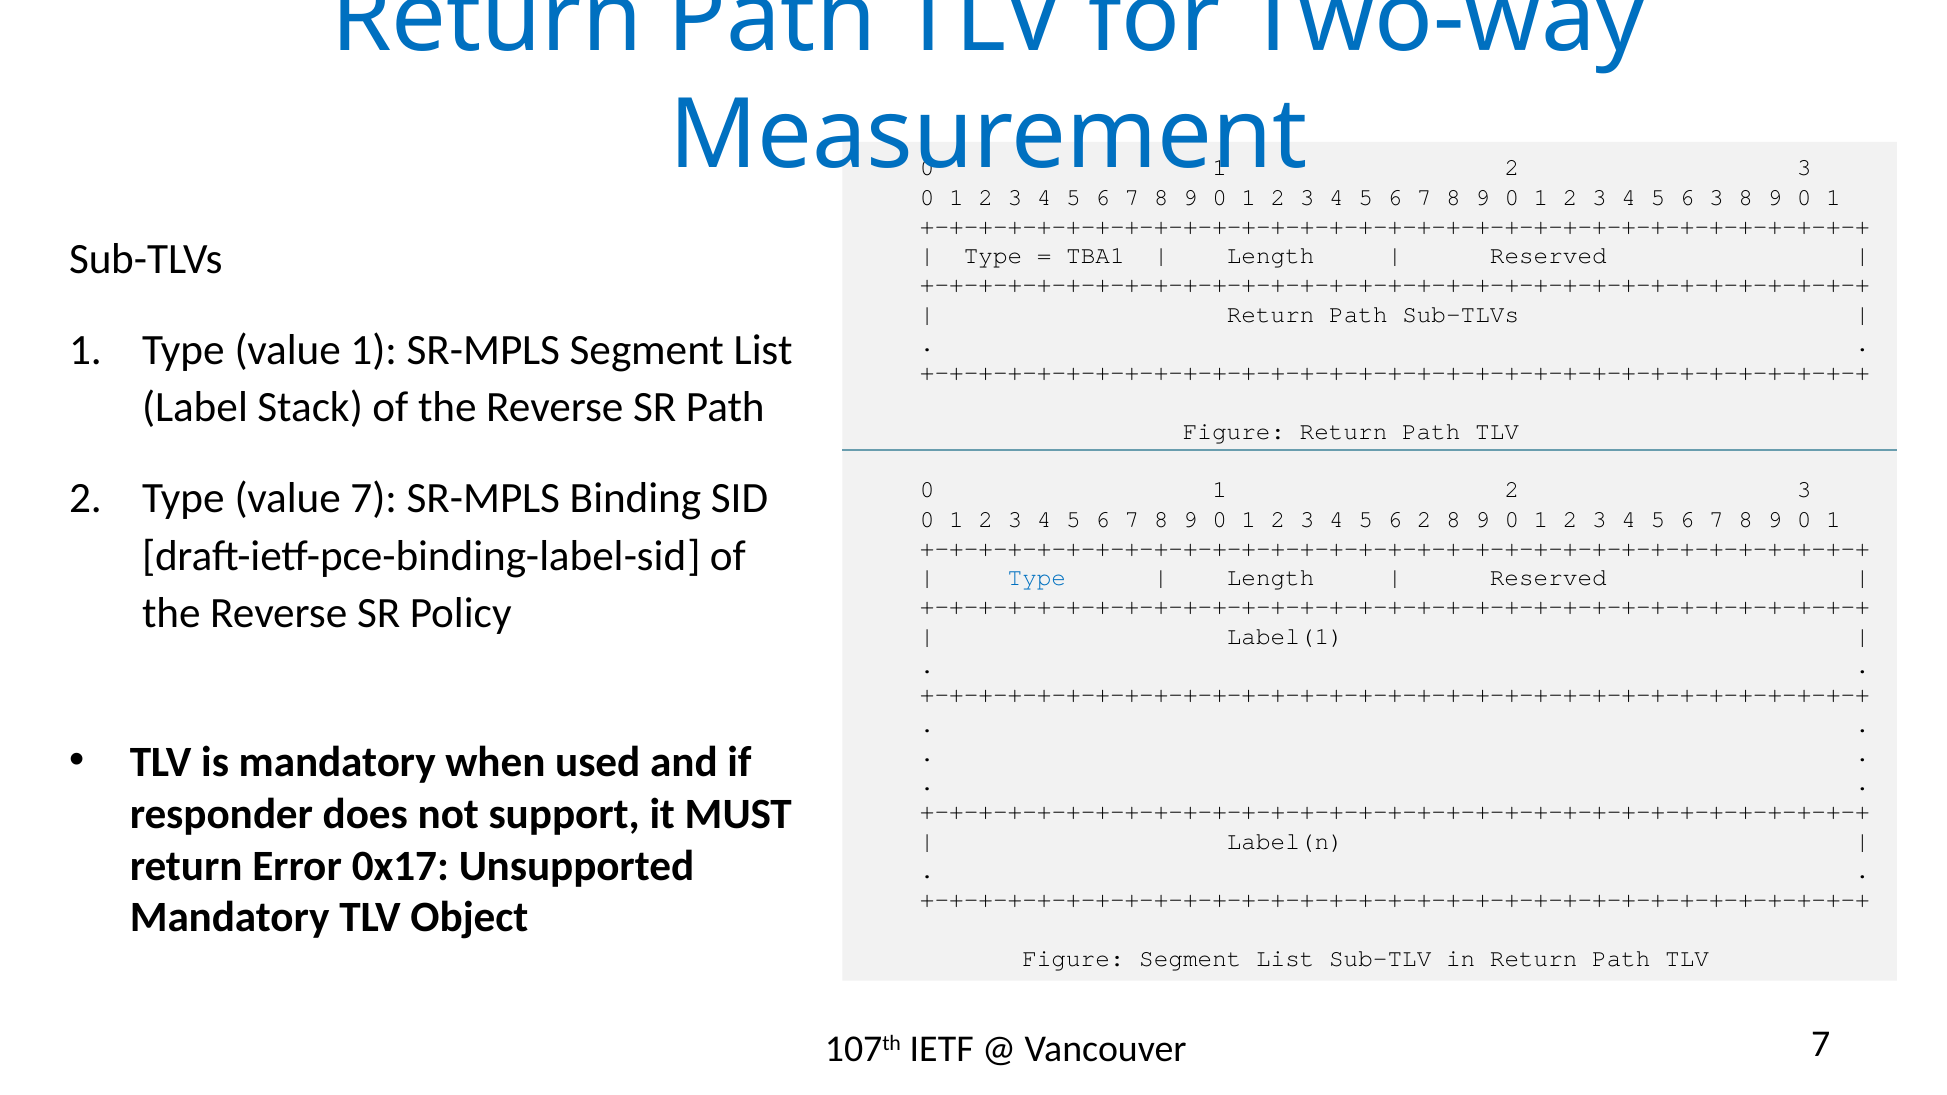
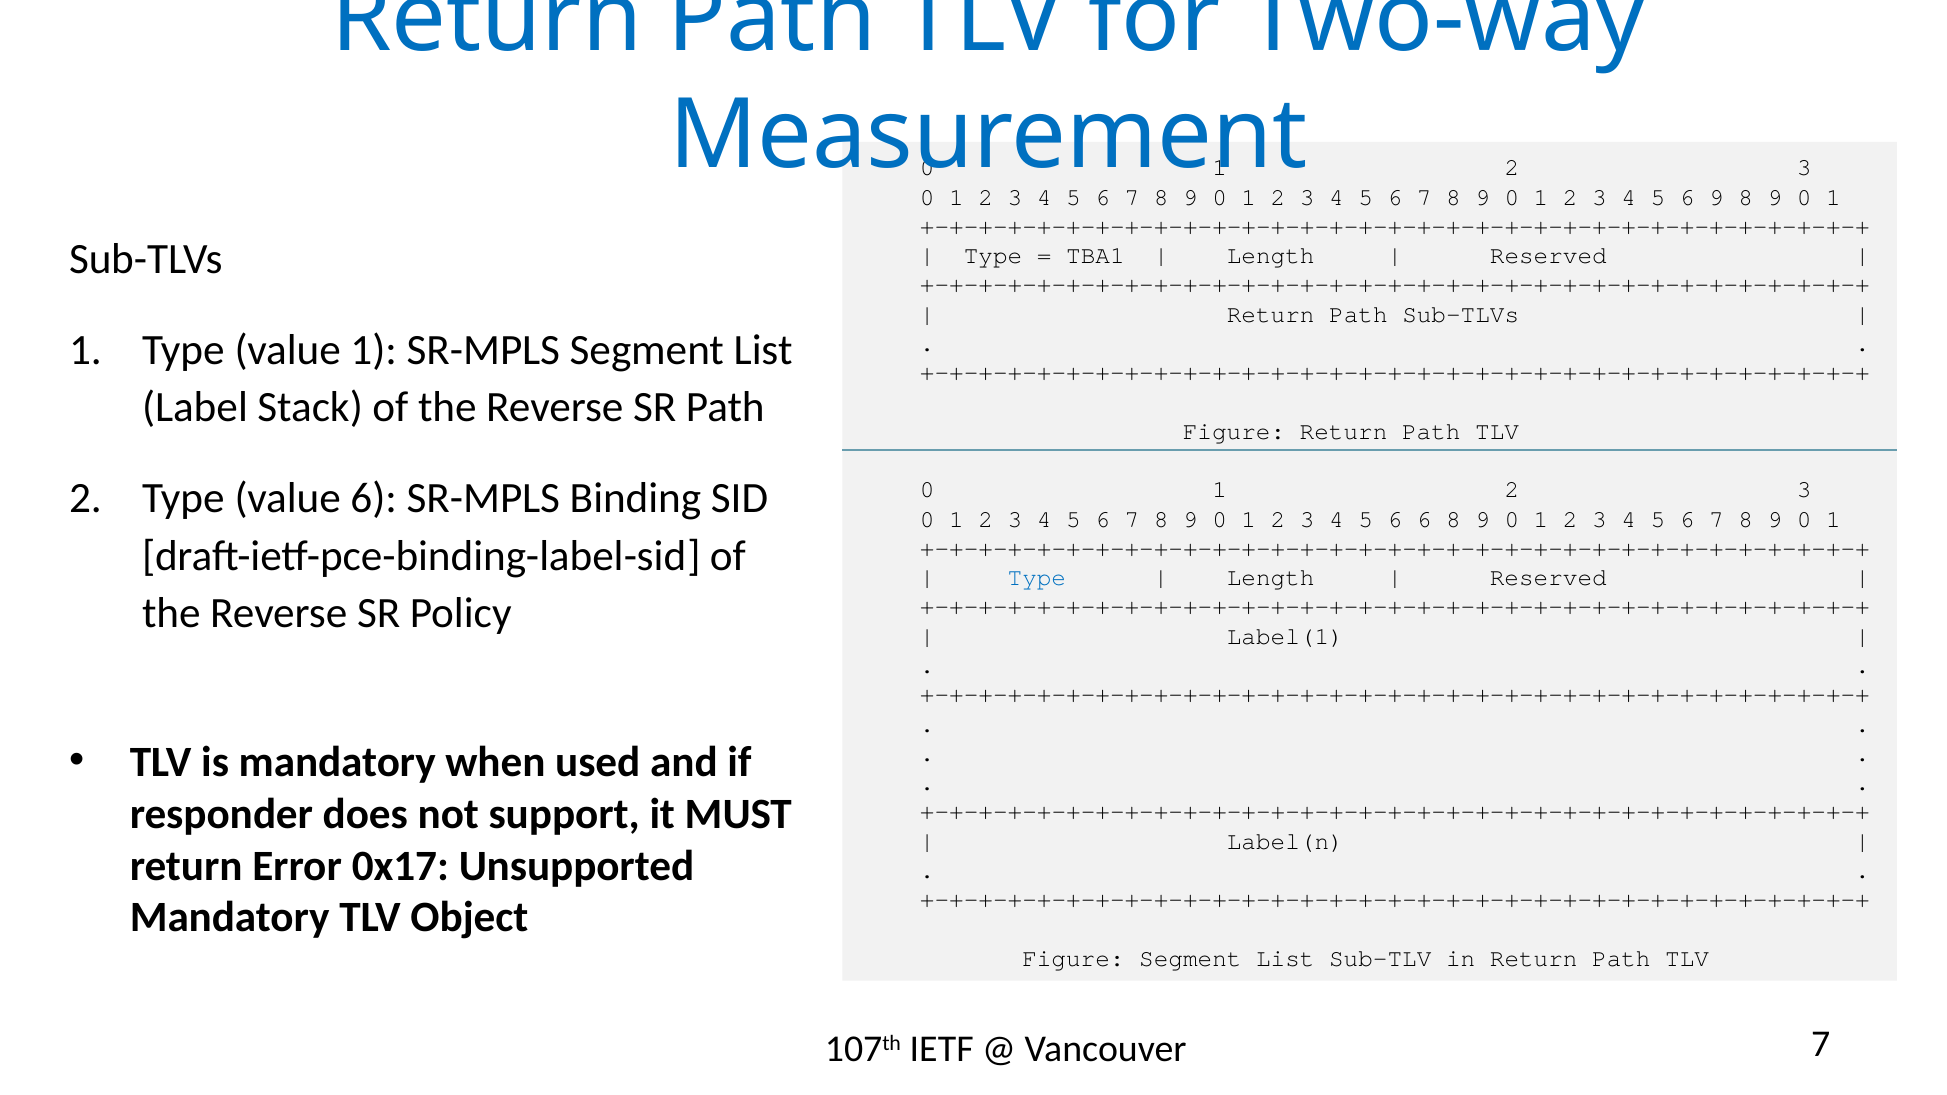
6 3: 3 -> 9 (1716, 197)
value 7: 7 -> 6 (374, 498)
6 2: 2 -> 6 (1424, 519)
